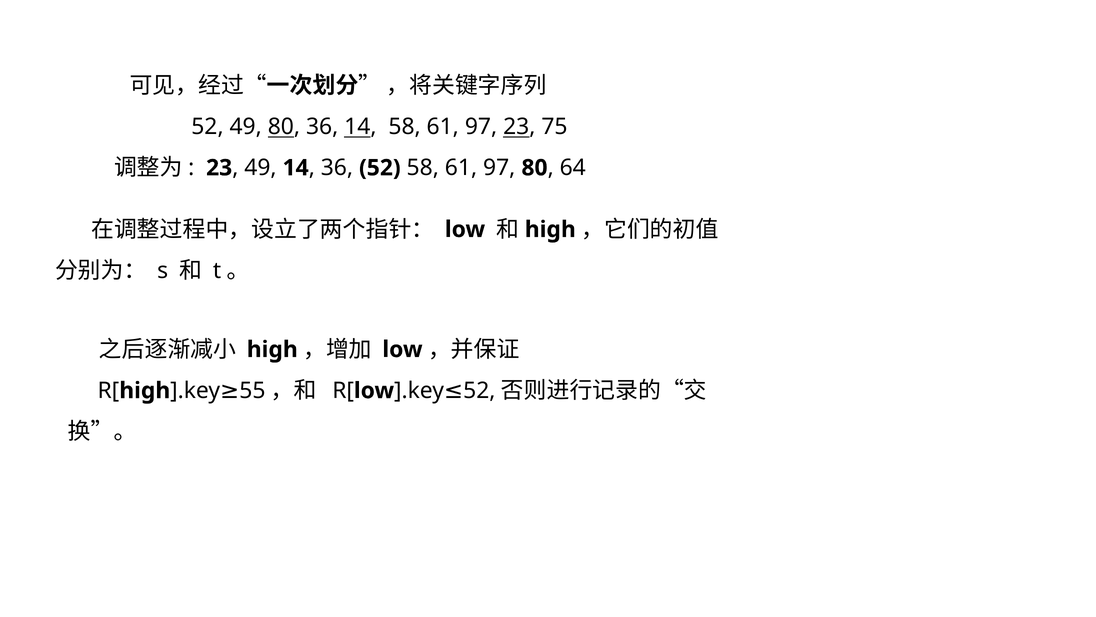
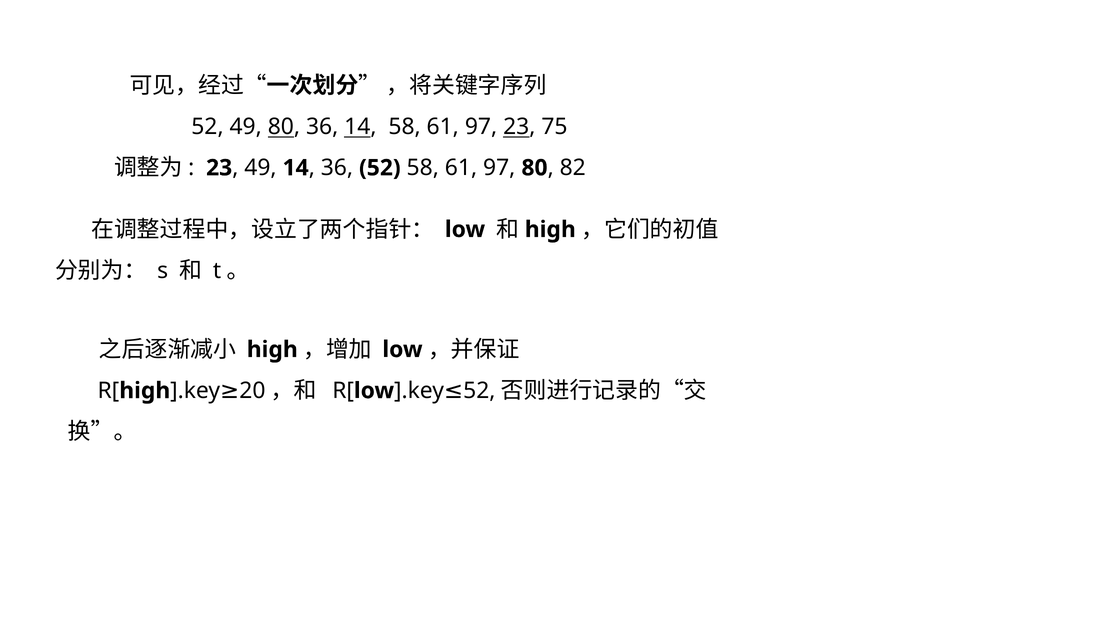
64: 64 -> 82 (573, 168)
55: 55 -> 20 (252, 391)
